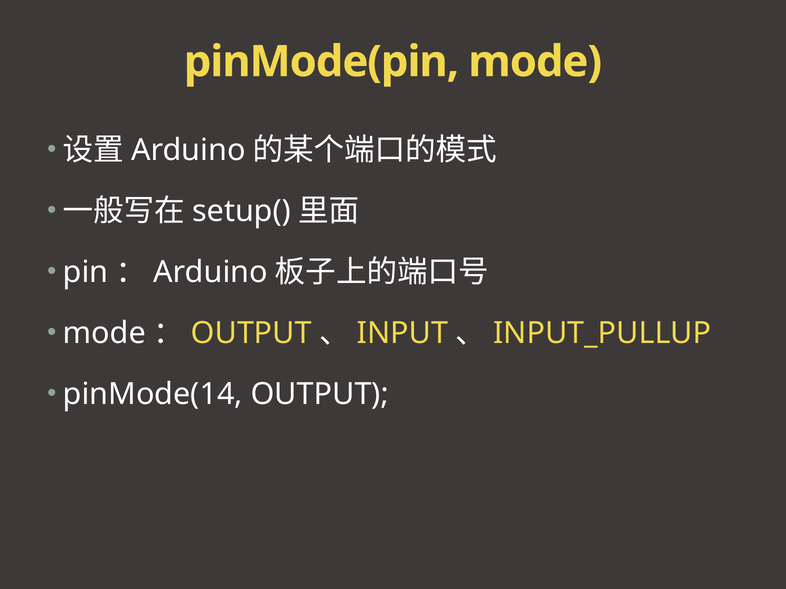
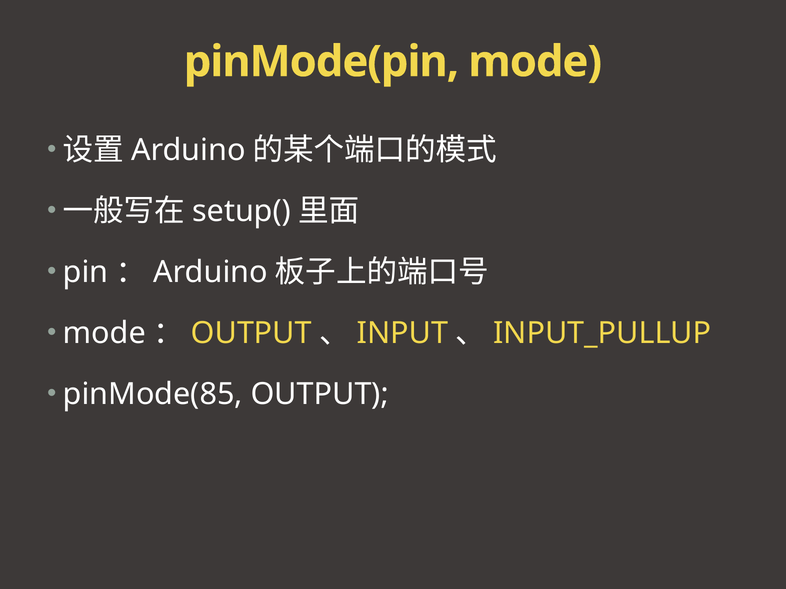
pinMode(14: pinMode(14 -> pinMode(85 (153, 395)
